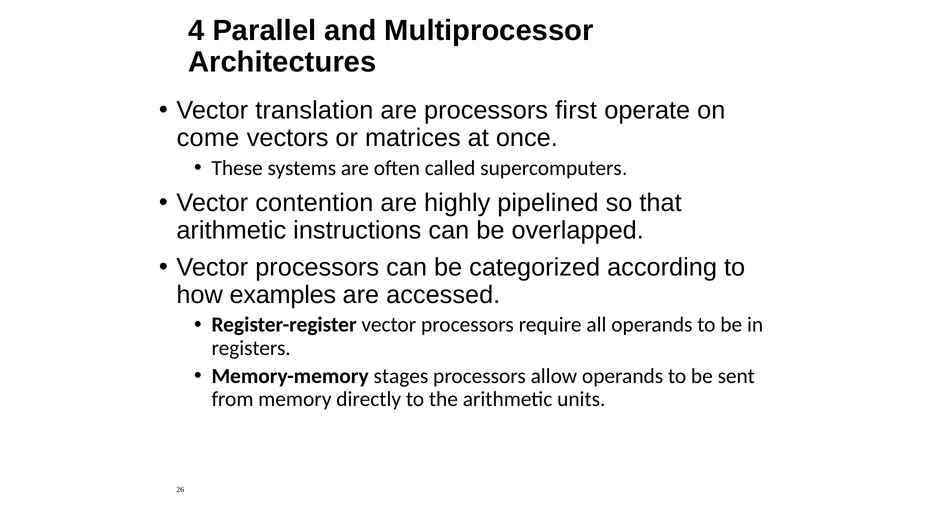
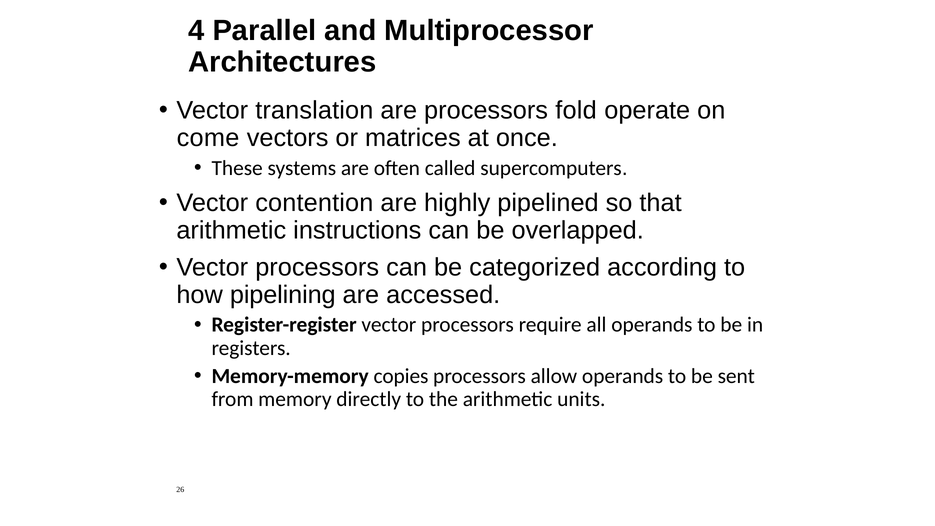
first: first -> fold (576, 111)
examples: examples -> pipelining (283, 295)
stages: stages -> copies (401, 376)
